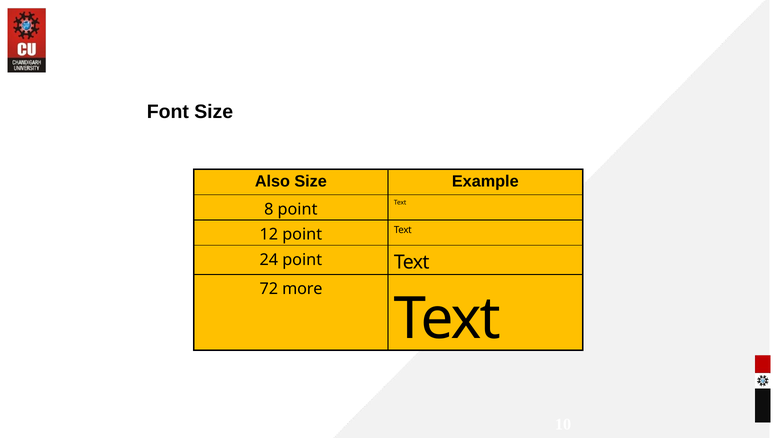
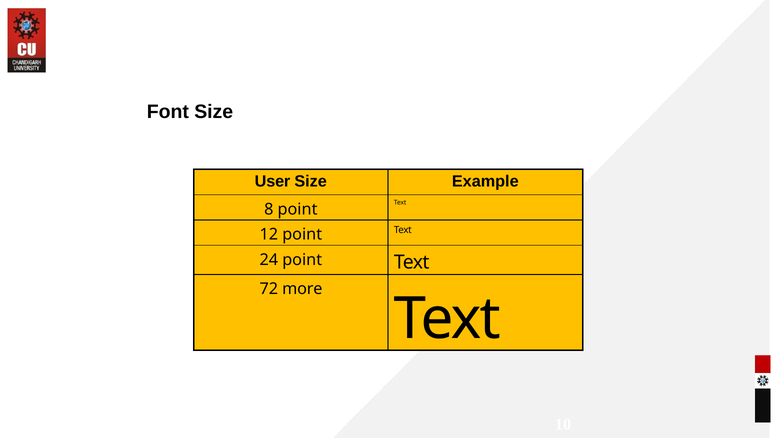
Also: Also -> User (273, 181)
